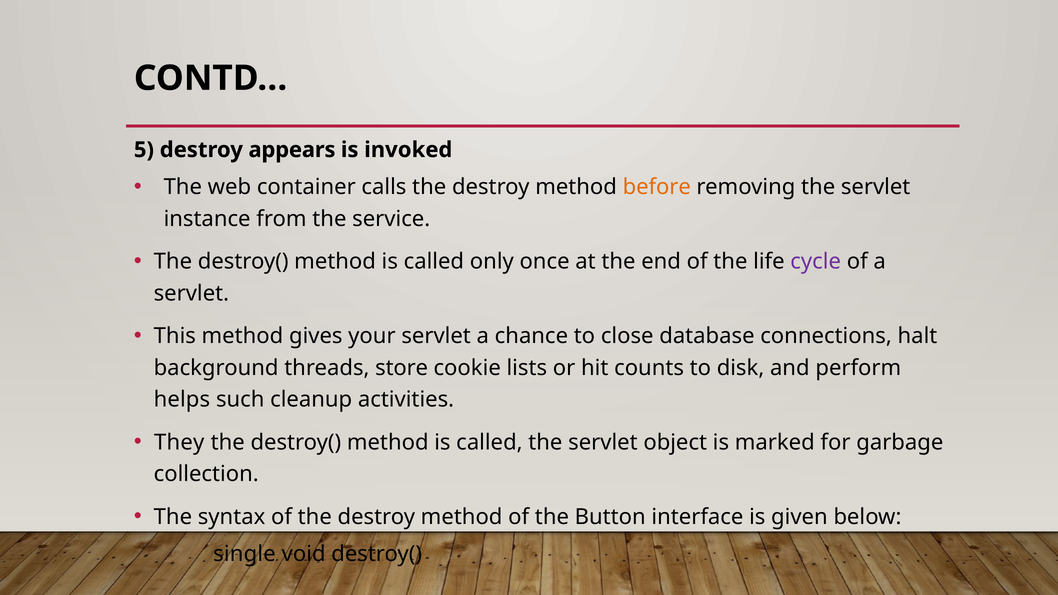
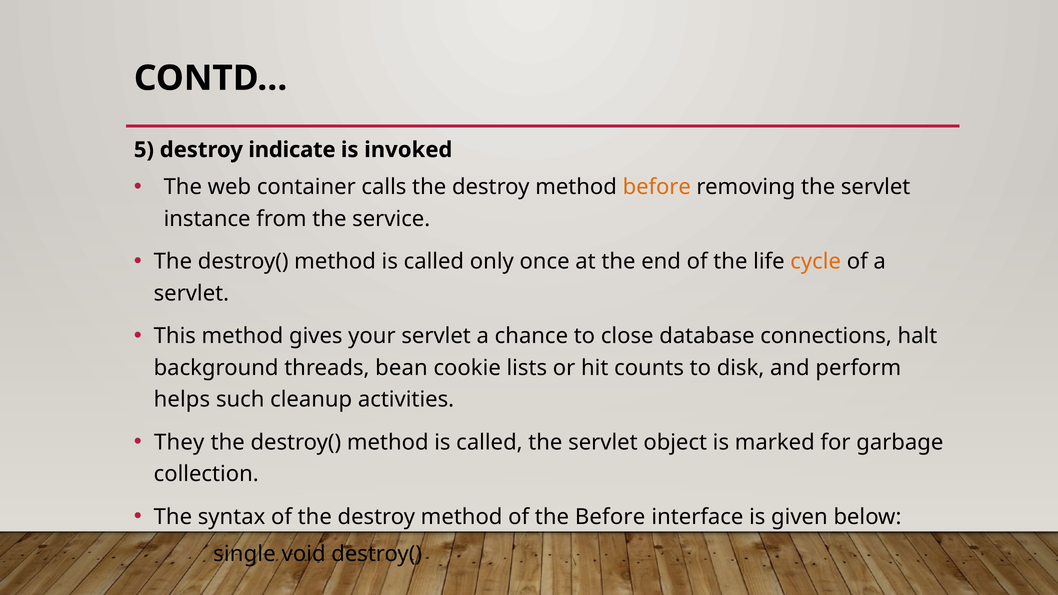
appears: appears -> indicate (292, 150)
cycle colour: purple -> orange (816, 262)
store: store -> bean (401, 368)
the Button: Button -> Before (610, 517)
